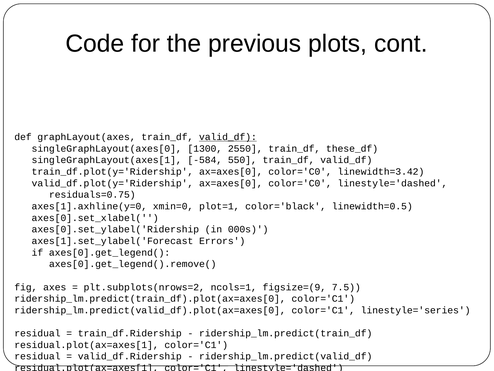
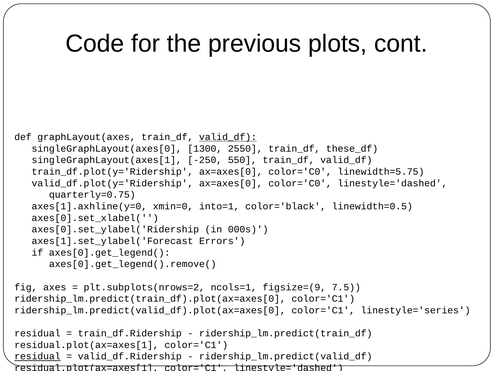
-584: -584 -> -250 (205, 160)
linewidth=3.42: linewidth=3.42 -> linewidth=5.75 (381, 171)
residuals=0.75: residuals=0.75 -> quarterly=0.75 (92, 195)
plot=1: plot=1 -> into=1 (219, 206)
residual underline: none -> present (37, 356)
